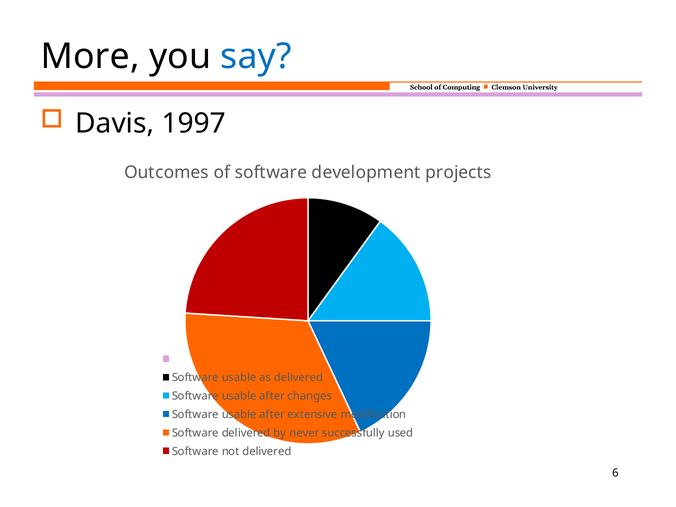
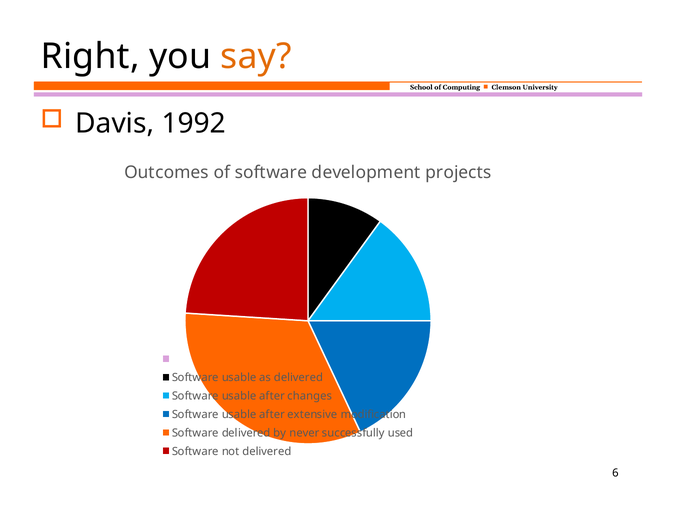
More: More -> Right (90, 56)
say colour: blue -> orange (256, 56)
1997: 1997 -> 1992 (194, 124)
